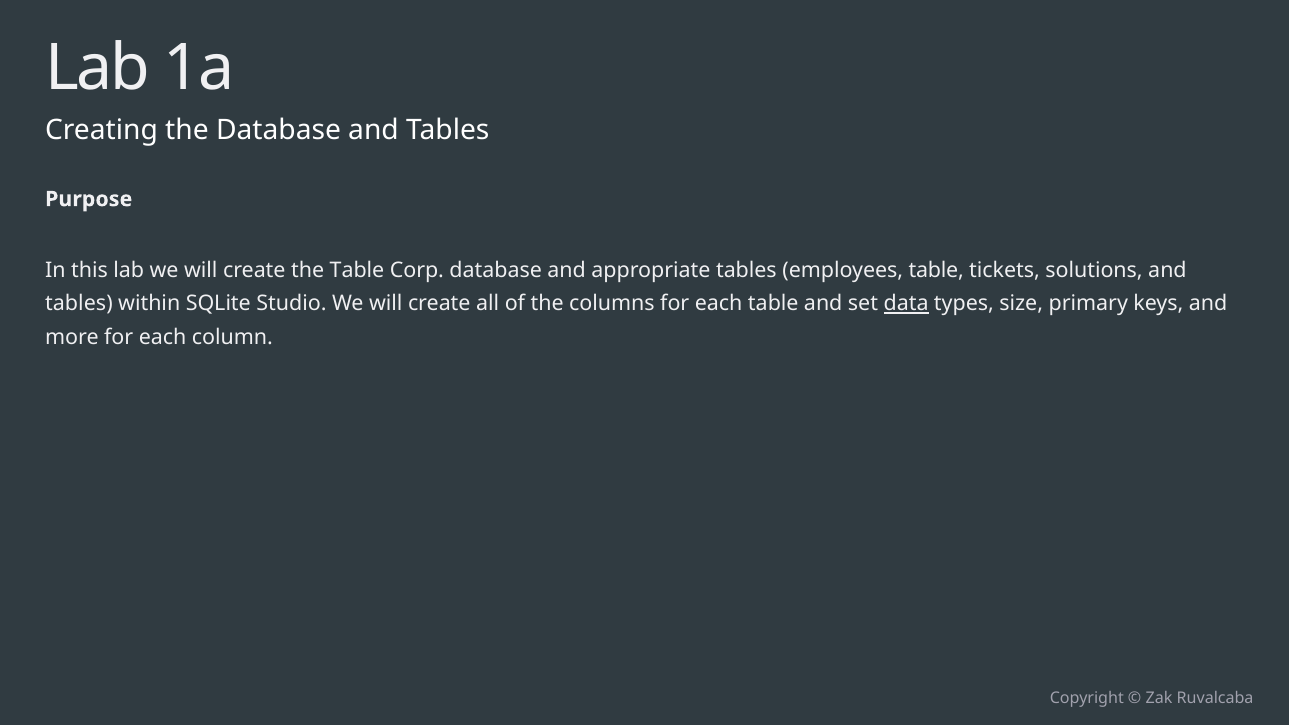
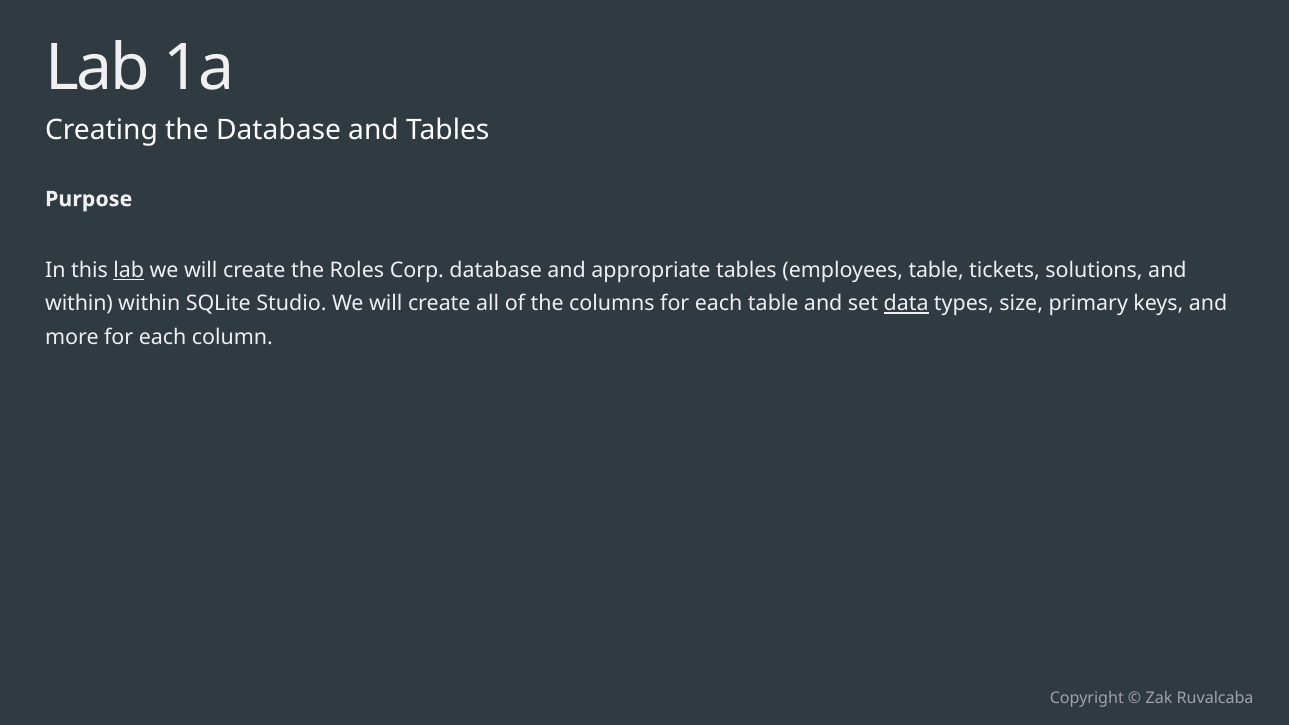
lab underline: none -> present (129, 270)
the Table: Table -> Roles (357, 270)
tables: tables -> within (79, 304)
